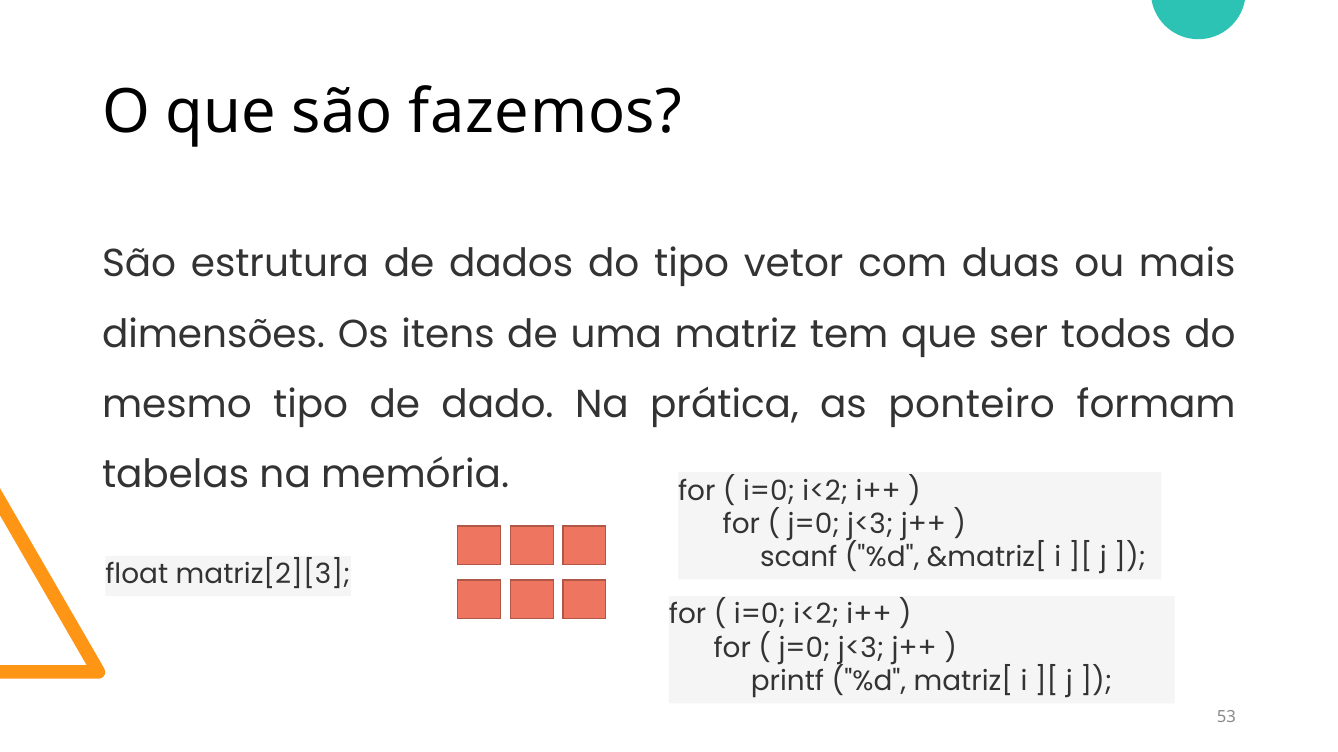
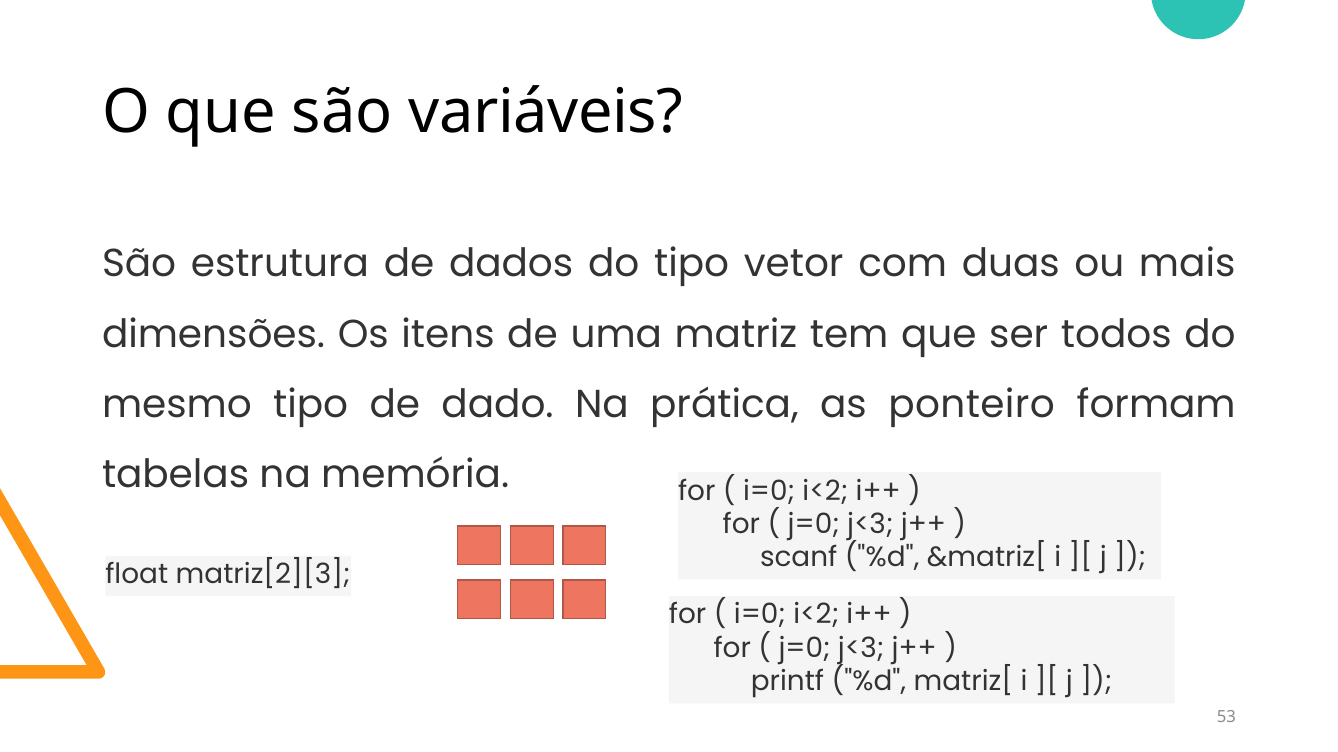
fazemos: fazemos -> variáveis (546, 112)
